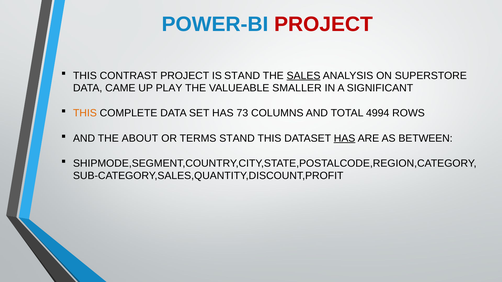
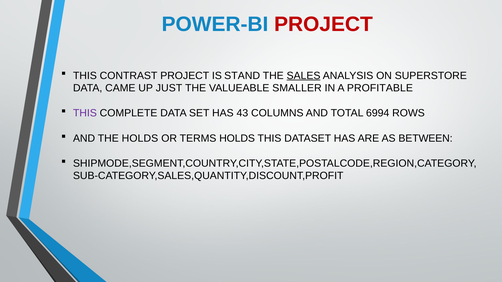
PLAY: PLAY -> JUST (169, 88)
SIGNIFICANT: SIGNIFICANT -> PROFITABLE (380, 88)
THIS colour: orange -> purple (85, 113)
73: 73 -> 43 (242, 113)
4994: 4994 -> 6994 (378, 113)
THE ABOUT: ABOUT -> HOLDS (140, 138)
TERMS STAND: STAND -> HOLDS (237, 138)
HAS underline: present -> none (345, 138)
